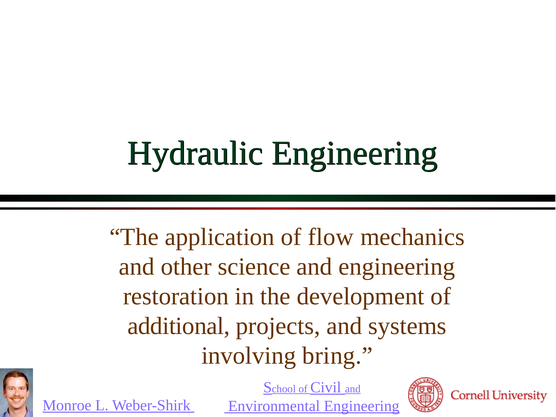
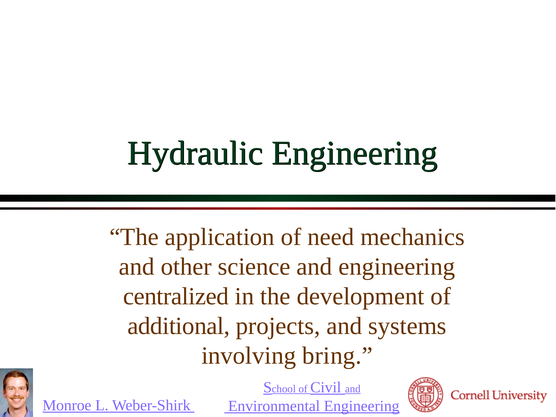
flow: flow -> need (331, 237)
restoration: restoration -> centralized (176, 296)
